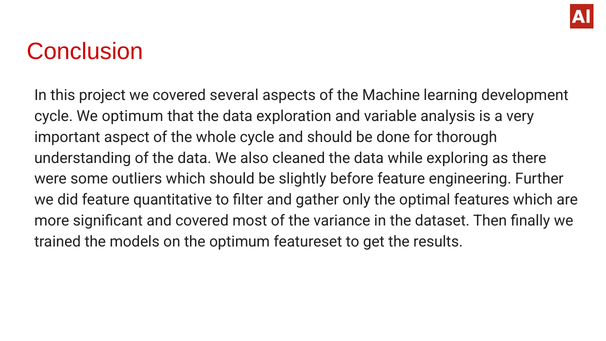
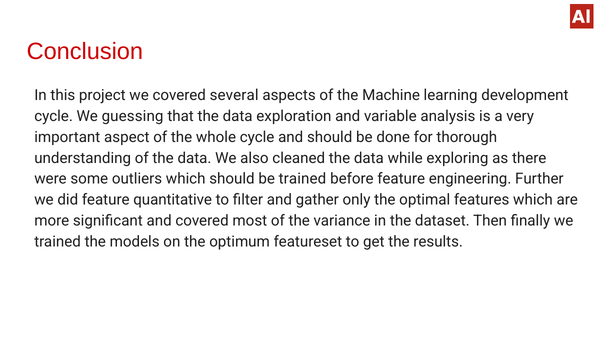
We optimum: optimum -> guessing (133, 116)
be slightly: slightly -> trained (302, 179)
